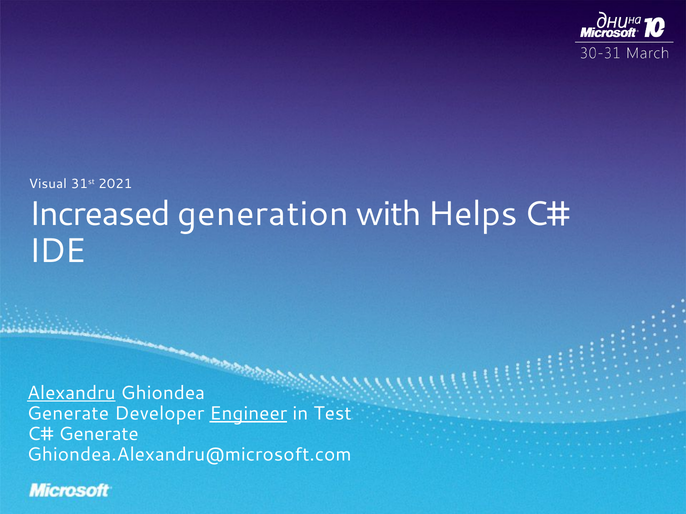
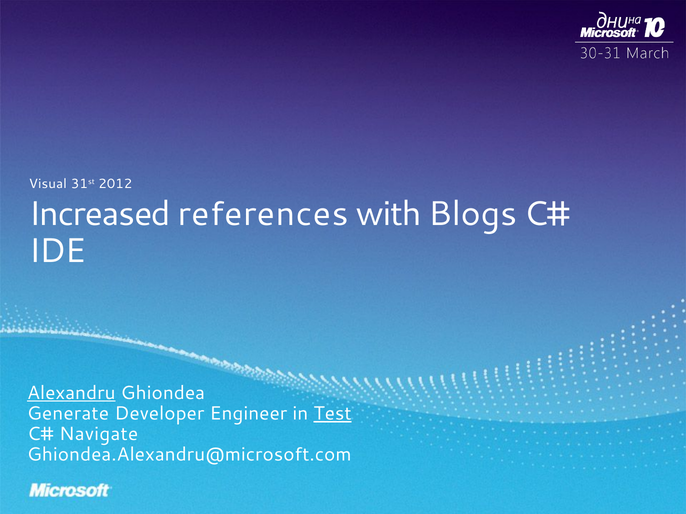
2021: 2021 -> 2012 (115, 184)
generation: generation -> references (263, 214)
Helps: Helps -> Blogs (473, 214)
Engineer underline: present -> none (248, 414)
Test underline: none -> present (333, 414)
Generate: Generate -> Navigate (99, 435)
